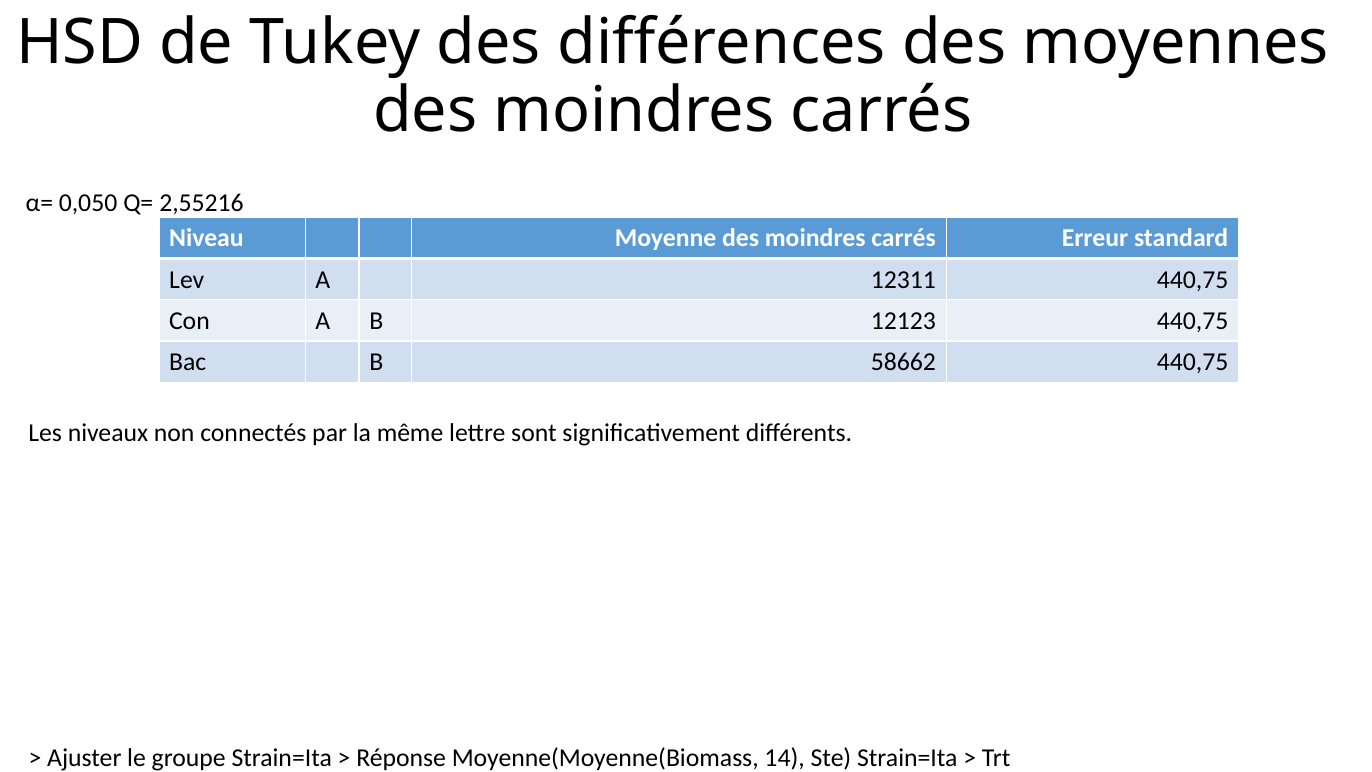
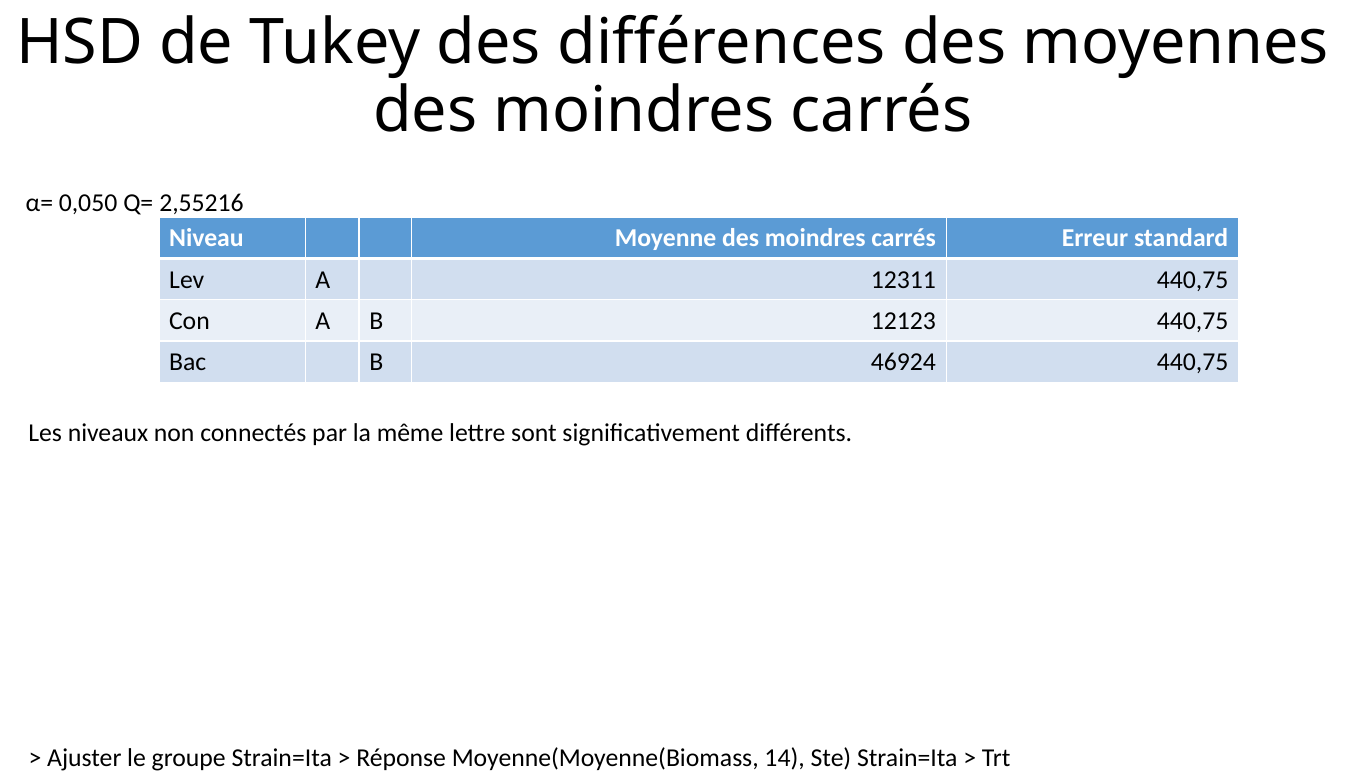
58662: 58662 -> 46924 (903, 362)
